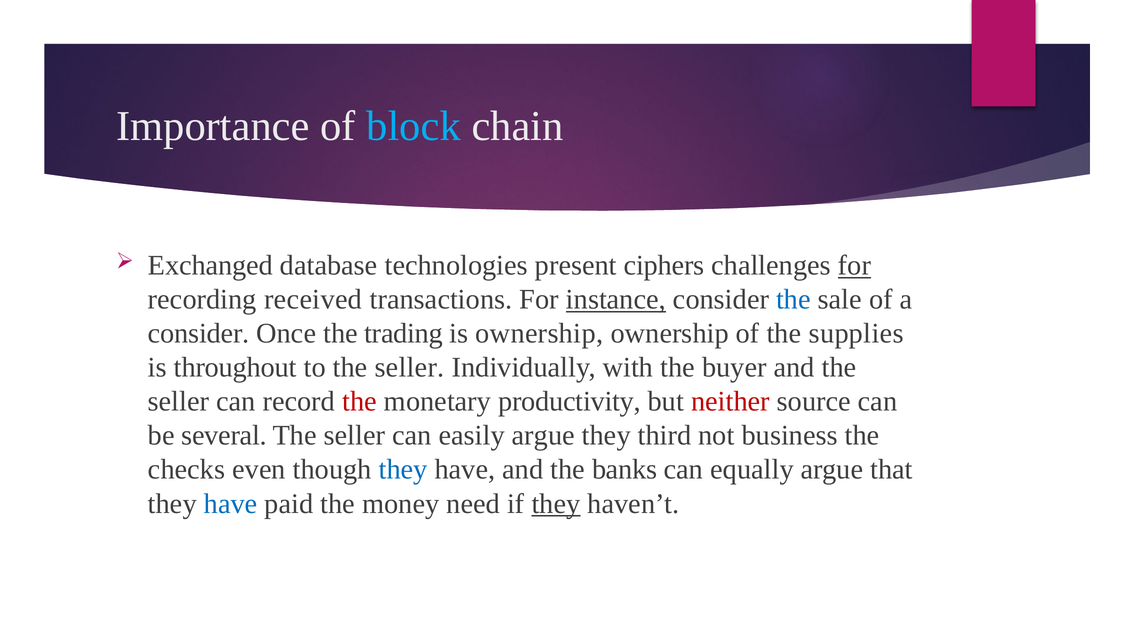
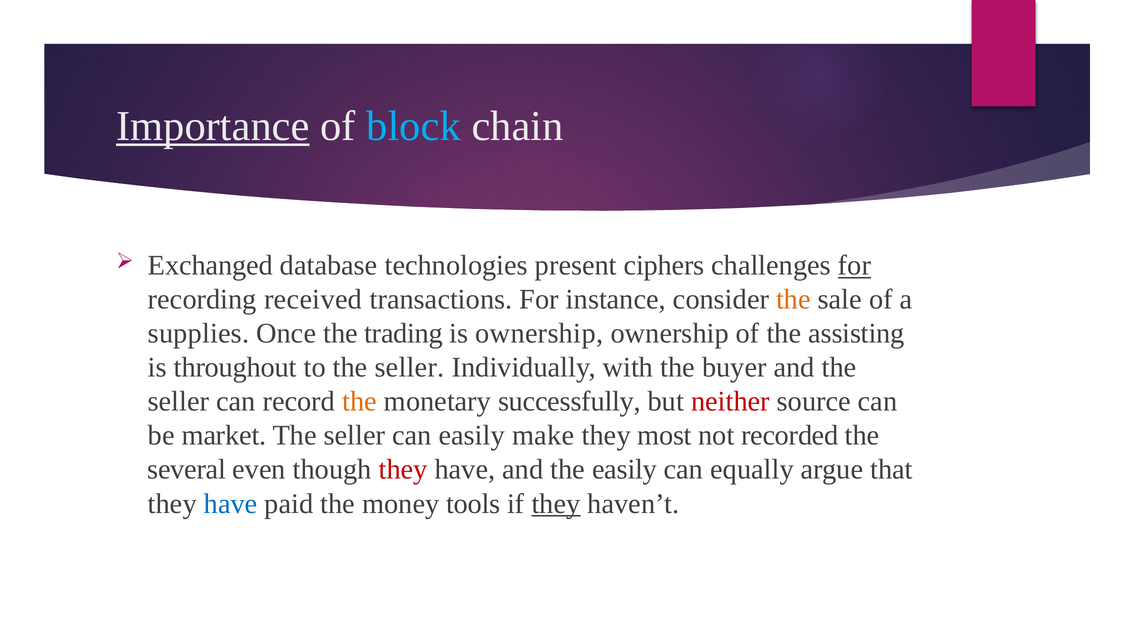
Importance underline: none -> present (213, 127)
instance underline: present -> none (616, 300)
the colour: blue -> orange (793, 300)
consider: consider -> supplies (199, 334)
supplies: supplies -> assisting (856, 334)
the colour: red -> orange (360, 402)
productivity: productivity -> successfully (569, 402)
several: several -> market (224, 436)
easily argue: argue -> make (543, 436)
third: third -> most (665, 436)
business: business -> recorded (790, 436)
checks: checks -> several (187, 470)
they colour: blue -> red (403, 470)
the banks: banks -> easily (625, 470)
need: need -> tools (473, 504)
